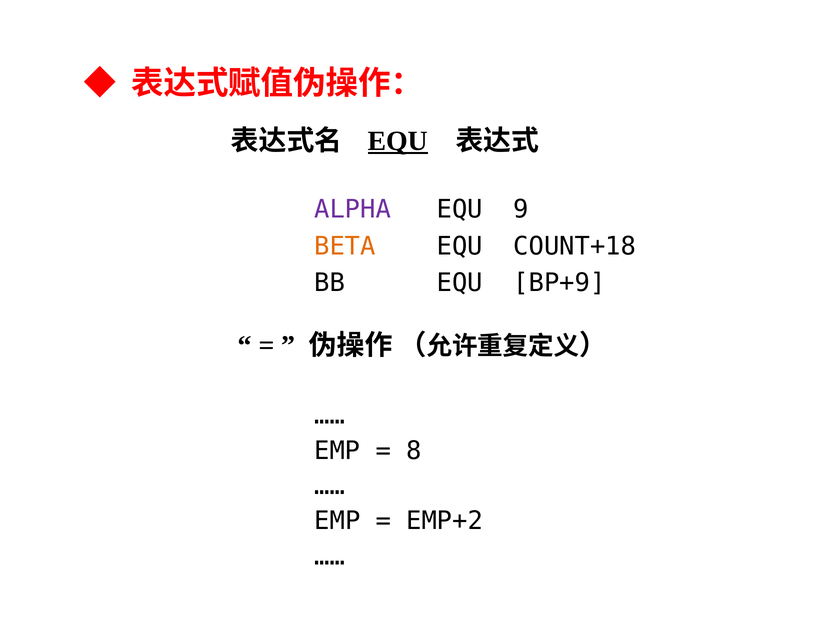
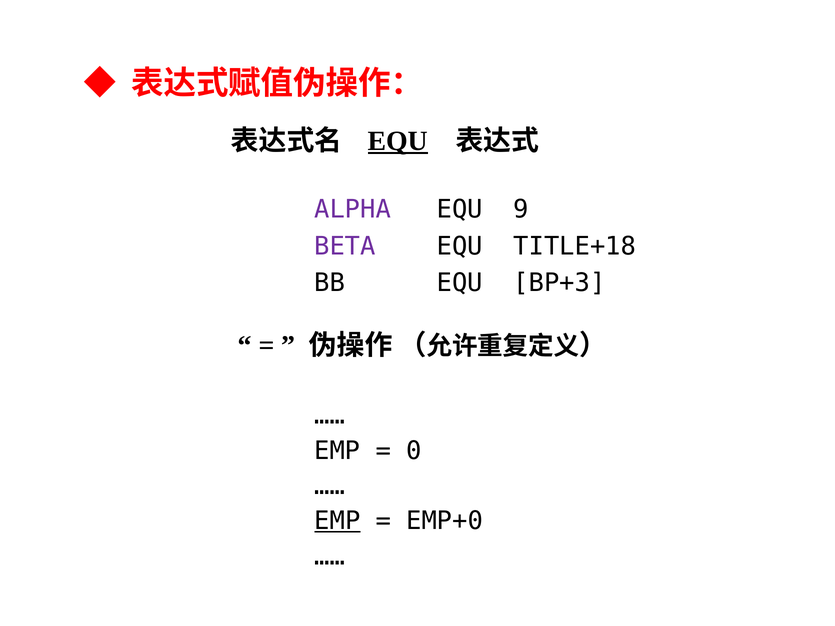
BETA colour: orange -> purple (345, 246)
COUNT+18: COUNT+18 -> TITLE+18 (575, 246)
BP+9: BP+9 -> BP+3 (559, 283)
8: 8 -> 0 (414, 451)
EMP underline: none -> present (337, 521)
EMP+2: EMP+2 -> EMP+0 (445, 521)
